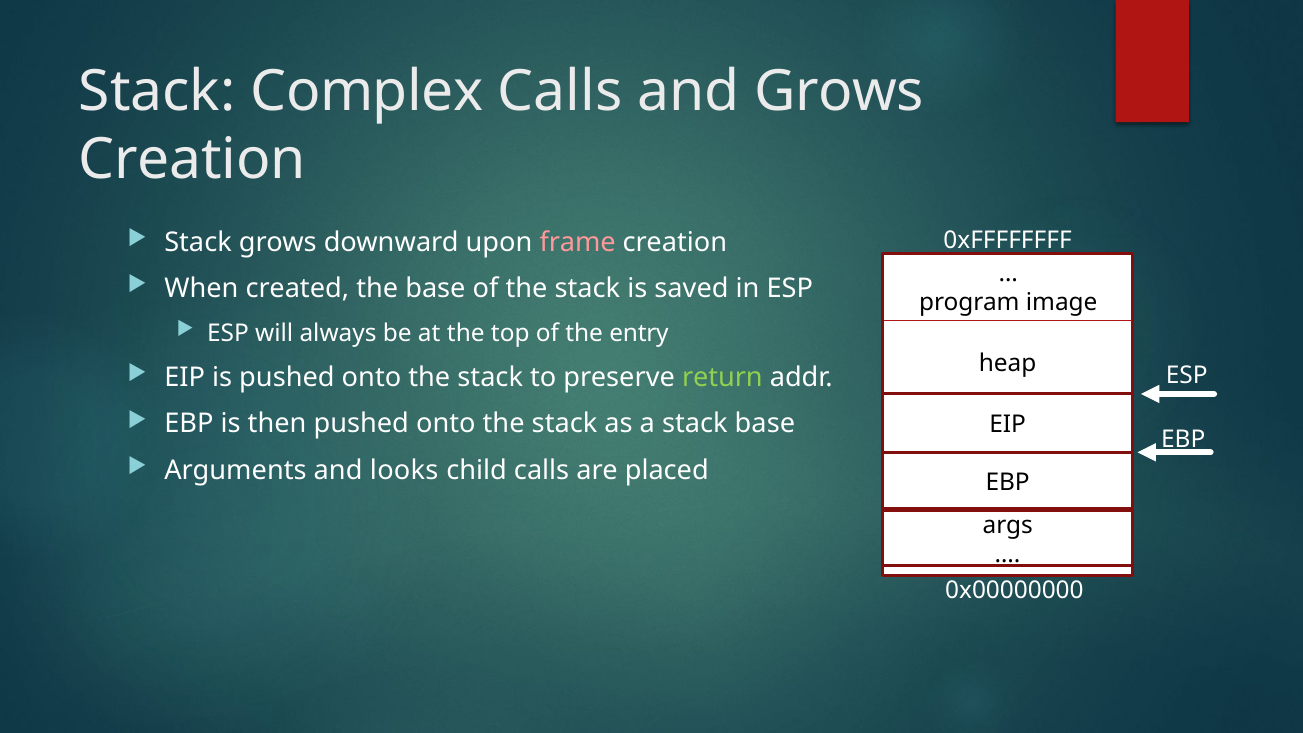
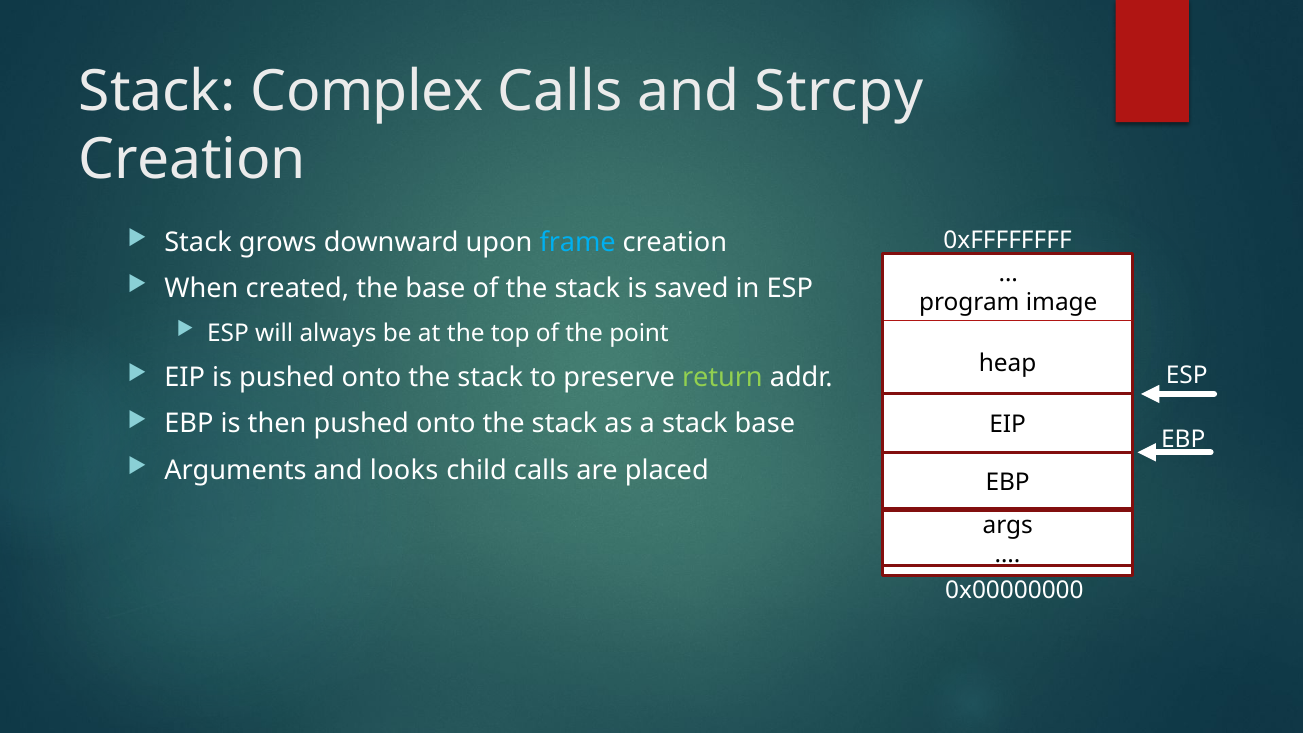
and Grows: Grows -> Strcpy (839, 91)
frame colour: pink -> light blue (578, 243)
entry: entry -> point (639, 333)
